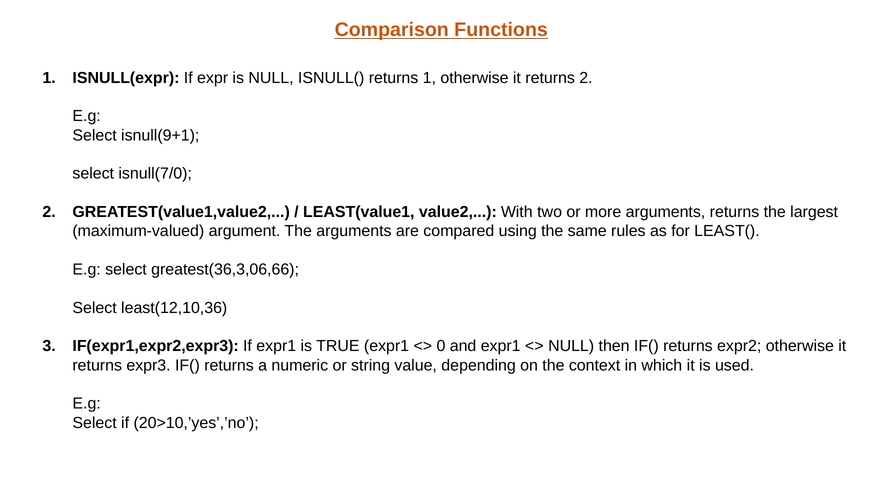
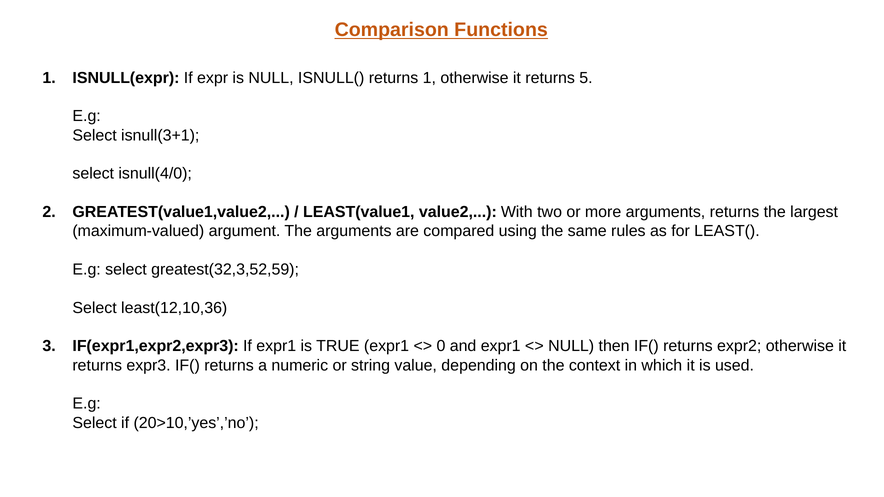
returns 2: 2 -> 5 (586, 78)
isnull(9+1: isnull(9+1 -> isnull(3+1 (160, 135)
isnull(7/0: isnull(7/0 -> isnull(4/0 (155, 174)
greatest(36,3,06,66: greatest(36,3,06,66 -> greatest(32,3,52,59 (225, 270)
